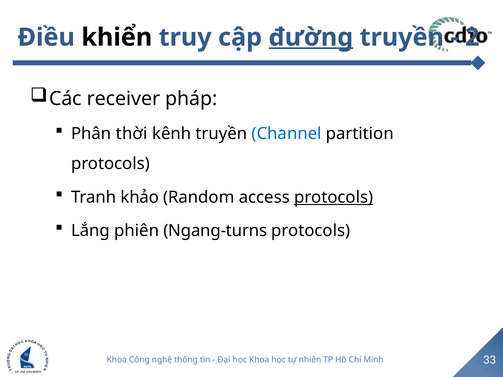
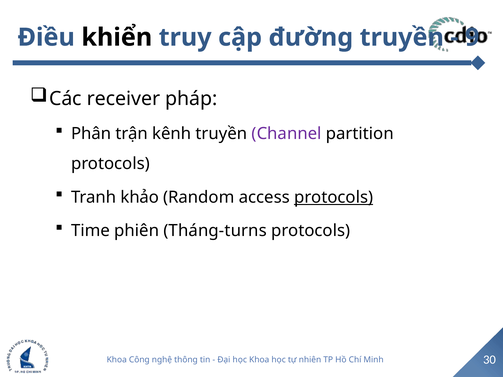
đường underline: present -> none (311, 37)
2: 2 -> 9 (472, 37)
thời: thời -> trận (132, 134)
Channel colour: blue -> purple (287, 134)
Lắng: Lắng -> Time (90, 231)
Ngang-turns: Ngang-turns -> Tháng-turns (215, 231)
33: 33 -> 30 (489, 360)
